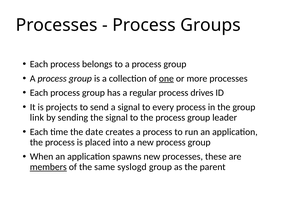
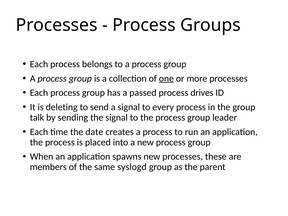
regular: regular -> passed (143, 93)
projects: projects -> deleting (62, 107)
link: link -> talk (37, 118)
members underline: present -> none (48, 167)
